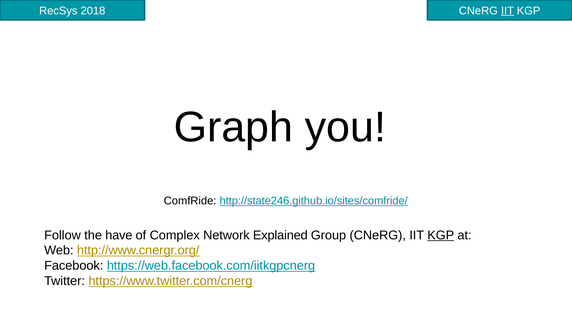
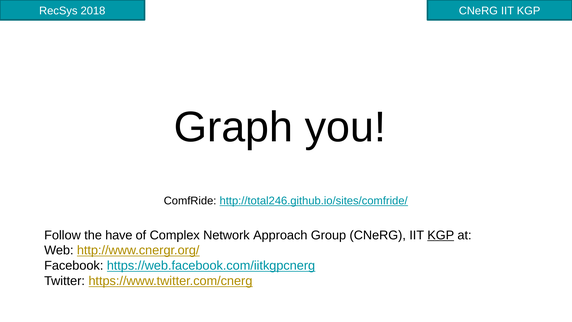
IIT underline: present -> none (507, 11)
http://state246.github.io/sites/comfride/: http://state246.github.io/sites/comfride/ -> http://total246.github.io/sites/comfride/ (314, 201)
Explained: Explained -> Approach (280, 235)
